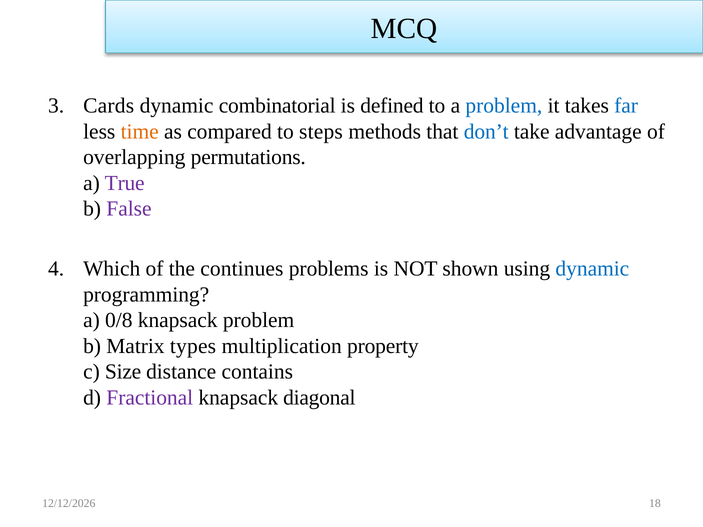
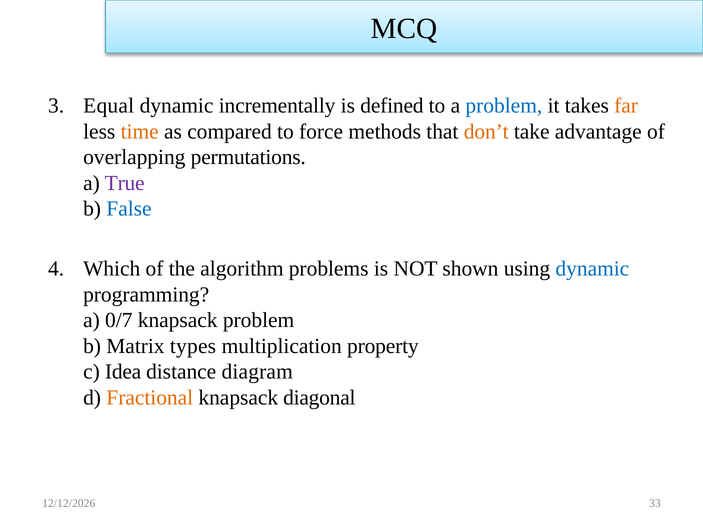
Cards: Cards -> Equal (109, 106)
combinatorial: combinatorial -> incrementally (277, 106)
far colour: blue -> orange (626, 106)
steps: steps -> force (321, 132)
don’t colour: blue -> orange (486, 132)
False colour: purple -> blue (129, 209)
continues: continues -> algorithm (242, 269)
0/8: 0/8 -> 0/7 (119, 320)
Size: Size -> Idea (123, 372)
contains: contains -> diagram (257, 372)
Fractional colour: purple -> orange (150, 398)
18: 18 -> 33 (655, 504)
